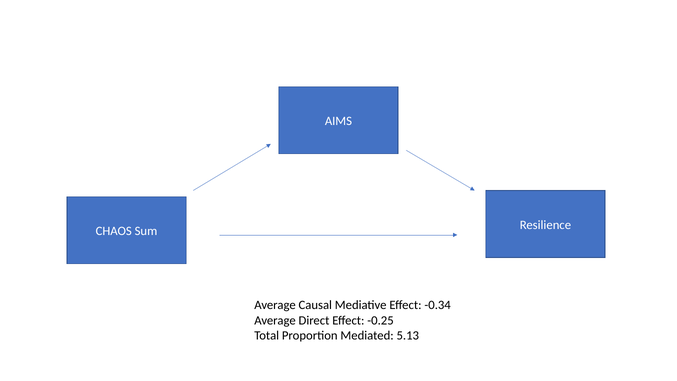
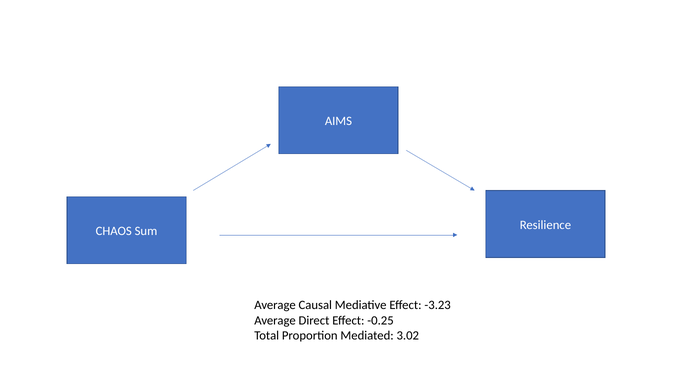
-0.34: -0.34 -> -3.23 (438, 305)
5.13: 5.13 -> 3.02 (408, 336)
